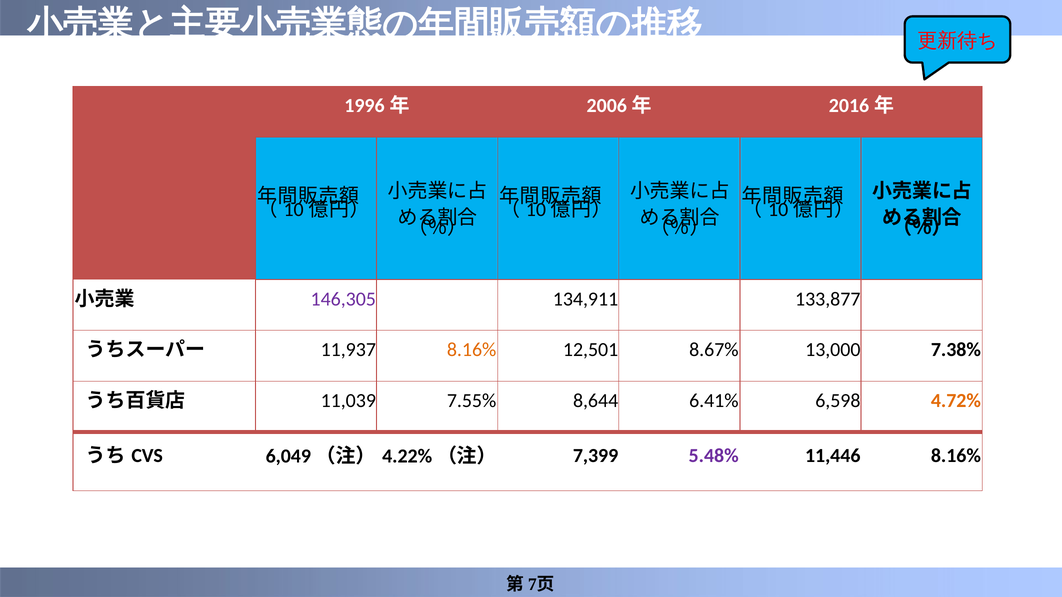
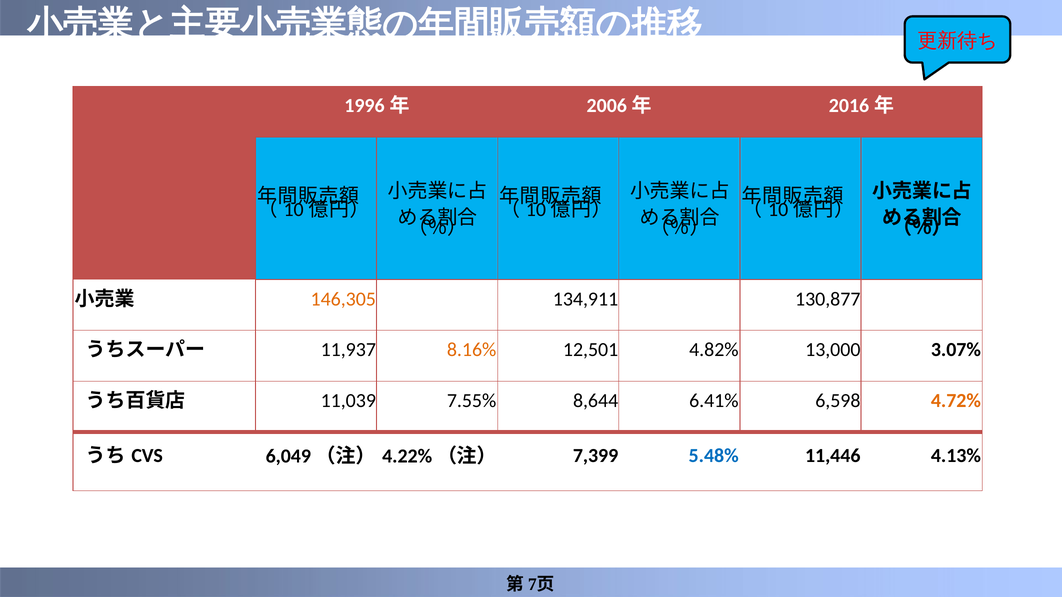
146,305 colour: purple -> orange (343, 299)
133,877: 133,877 -> 130,877 (828, 299)
8.67%: 8.67% -> 4.82% (714, 350)
7.38%: 7.38% -> 3.07% (956, 350)
5.48% colour: purple -> blue (714, 456)
11,446 8.16%: 8.16% -> 4.13% (956, 456)
